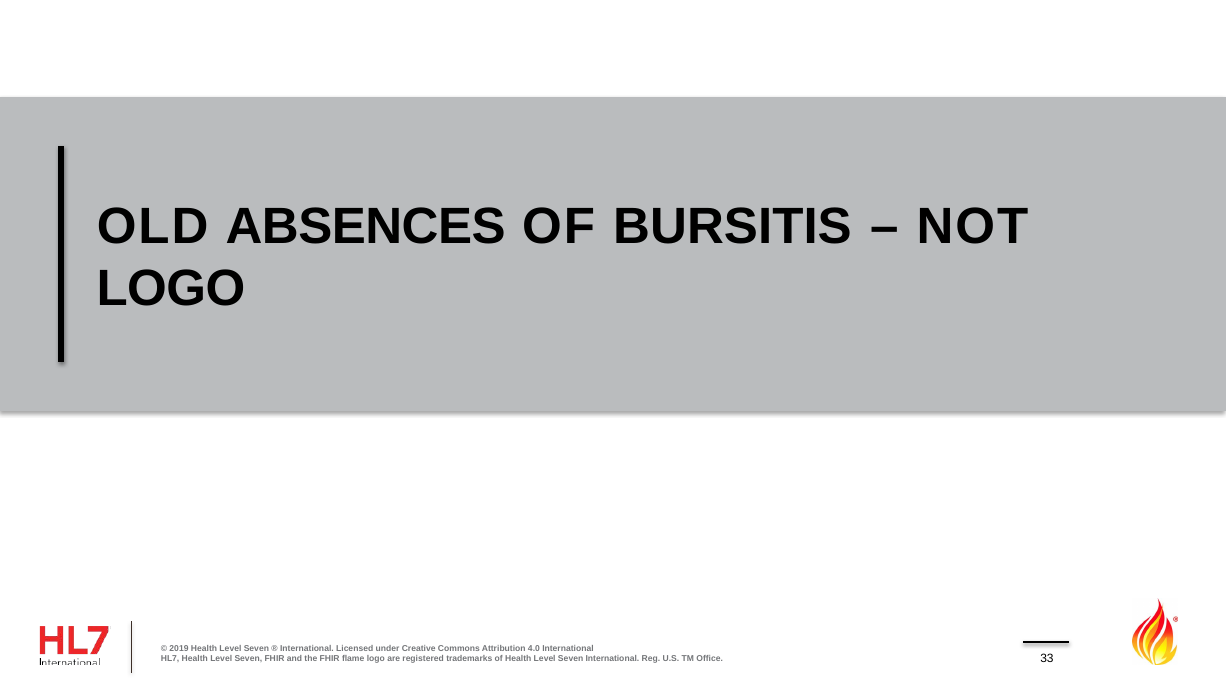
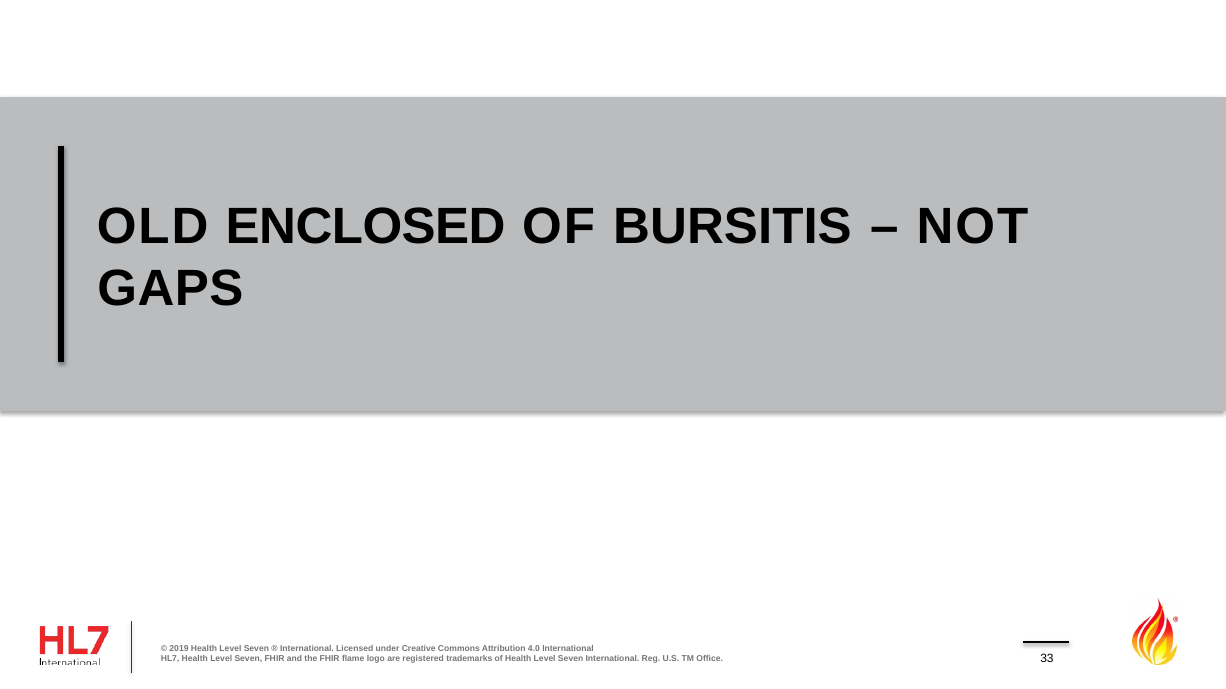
ABSENCES: ABSENCES -> ENCLOSED (366, 227)
LOGO: LOGO -> GAPS (170, 289)
